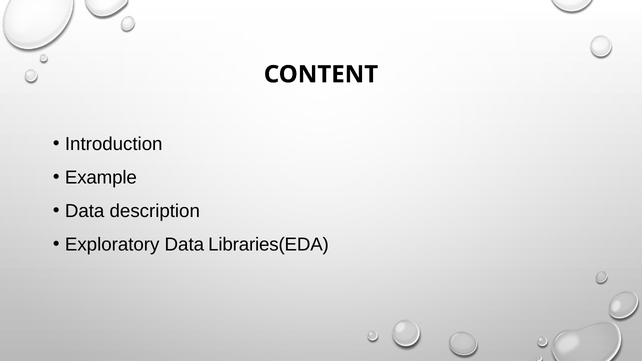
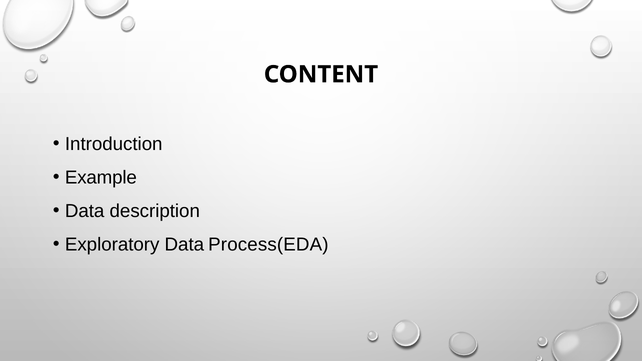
Libraries(EDA: Libraries(EDA -> Process(EDA (268, 245)
